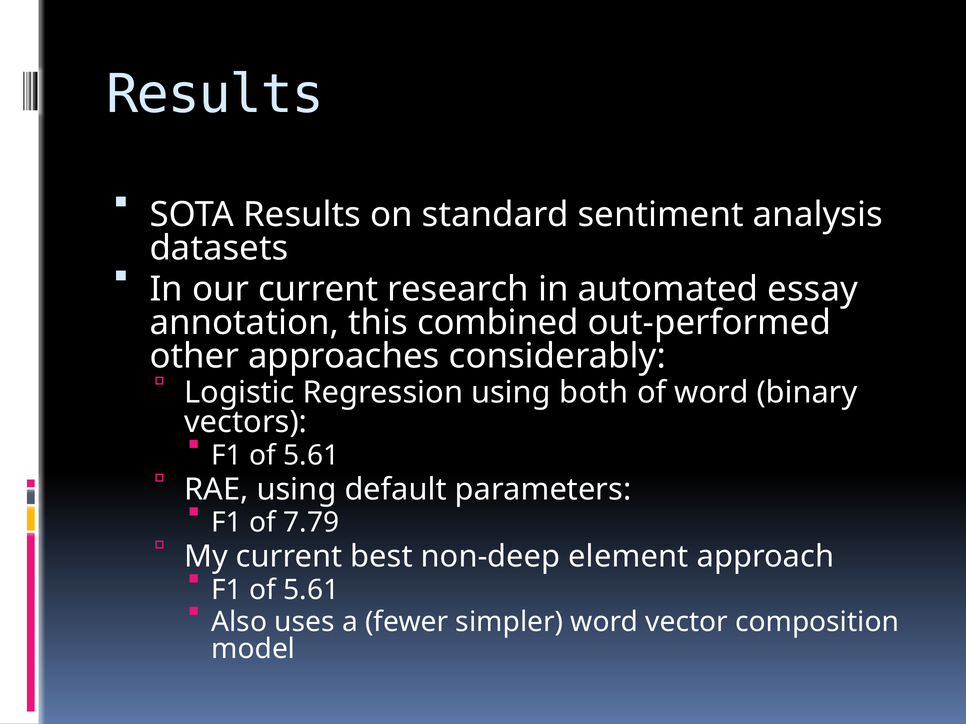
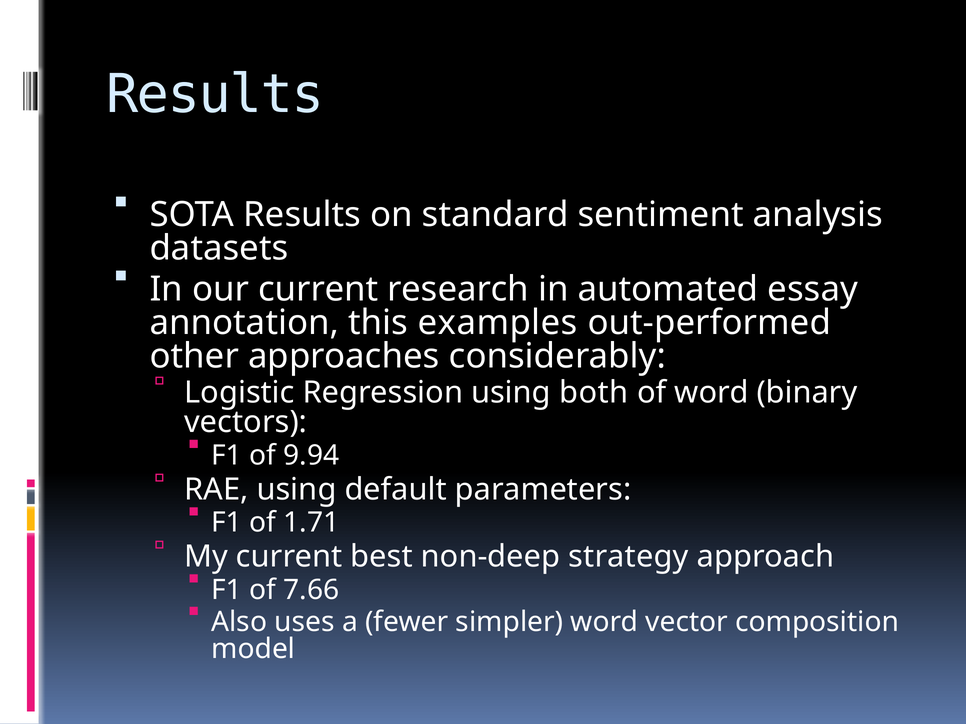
combined: combined -> examples (498, 323)
5.61: 5.61 -> 9.94 (311, 456)
7.79: 7.79 -> 1.71 (311, 523)
element: element -> strategy (628, 557)
5.61: 5.61 -> 7.66 (311, 590)
